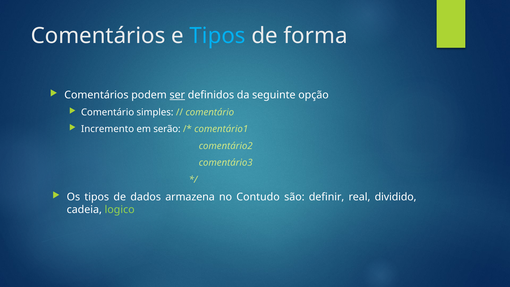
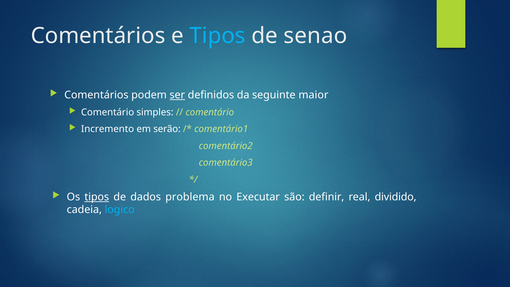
forma: forma -> senao (315, 36)
opção: opção -> maior (313, 95)
tipos underline: none -> present (97, 197)
armazena: armazena -> problema (190, 197)
Contudo: Contudo -> Executar (258, 197)
logico colour: light green -> light blue (120, 210)
